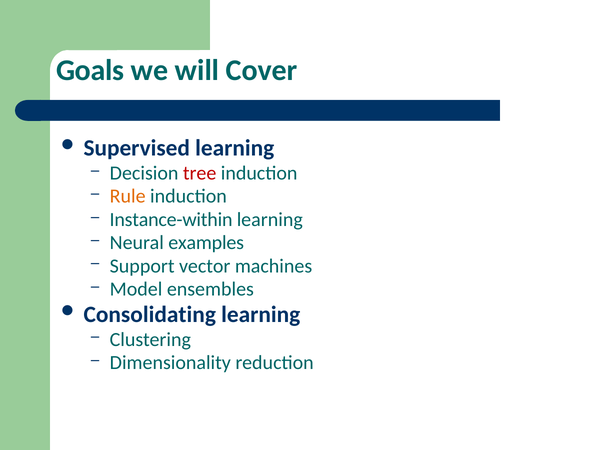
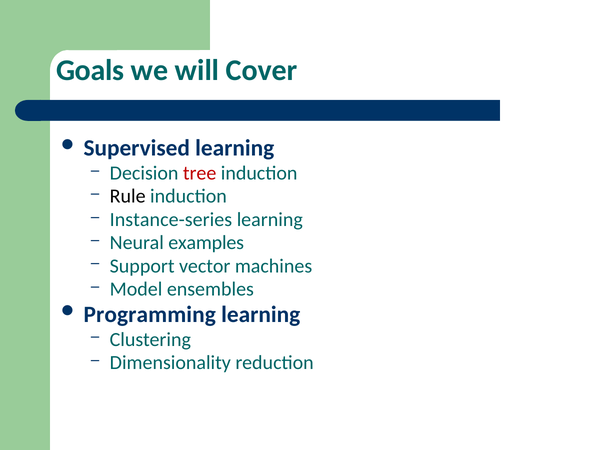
Rule colour: orange -> black (128, 196)
Instance-within: Instance-within -> Instance-series (171, 220)
Consolidating: Consolidating -> Programming (150, 315)
